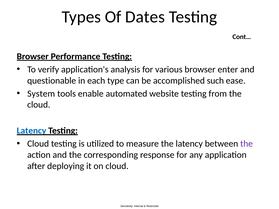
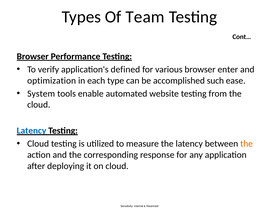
Dates: Dates -> Team (145, 17)
analysis: analysis -> defined (125, 69)
questionable: questionable -> optimization (52, 81)
the colour: purple -> orange (247, 144)
